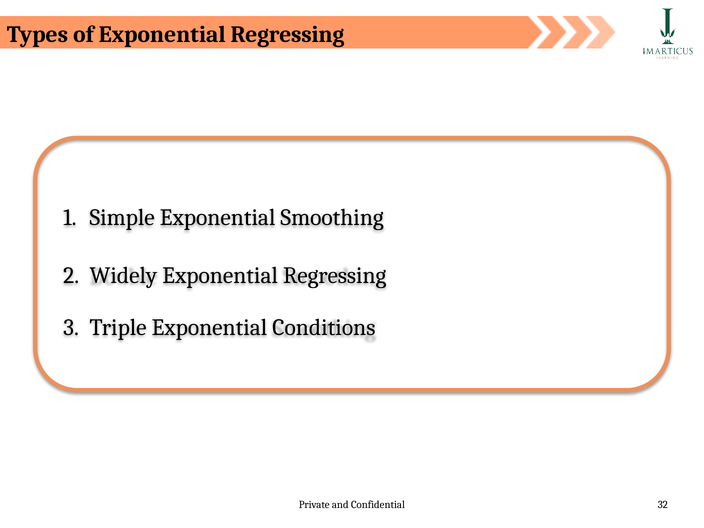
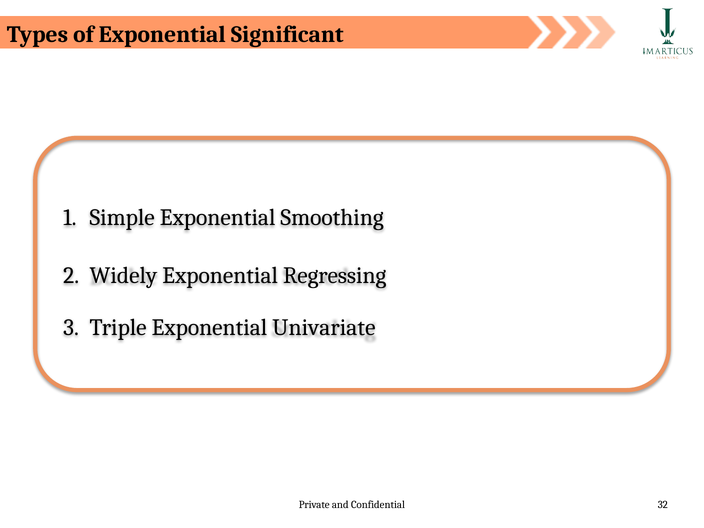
of Exponential Regressing: Regressing -> Significant (287, 34)
Conditions: Conditions -> Univariate (324, 328)
